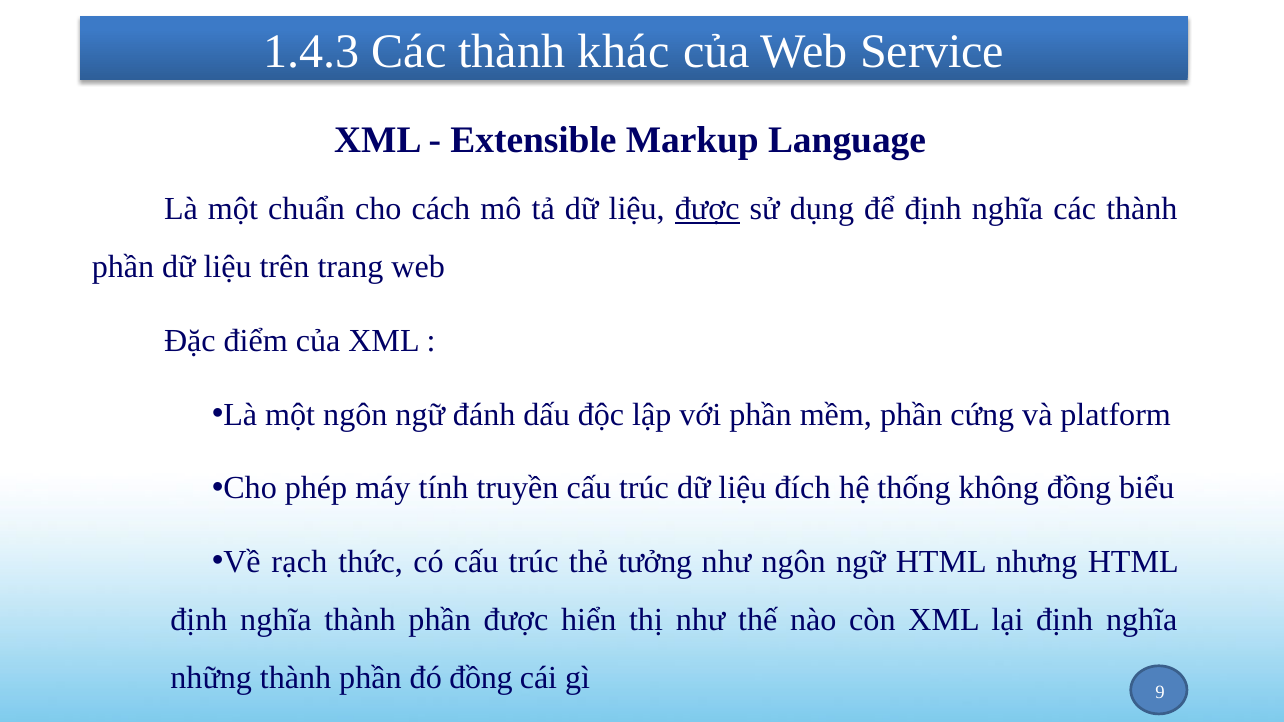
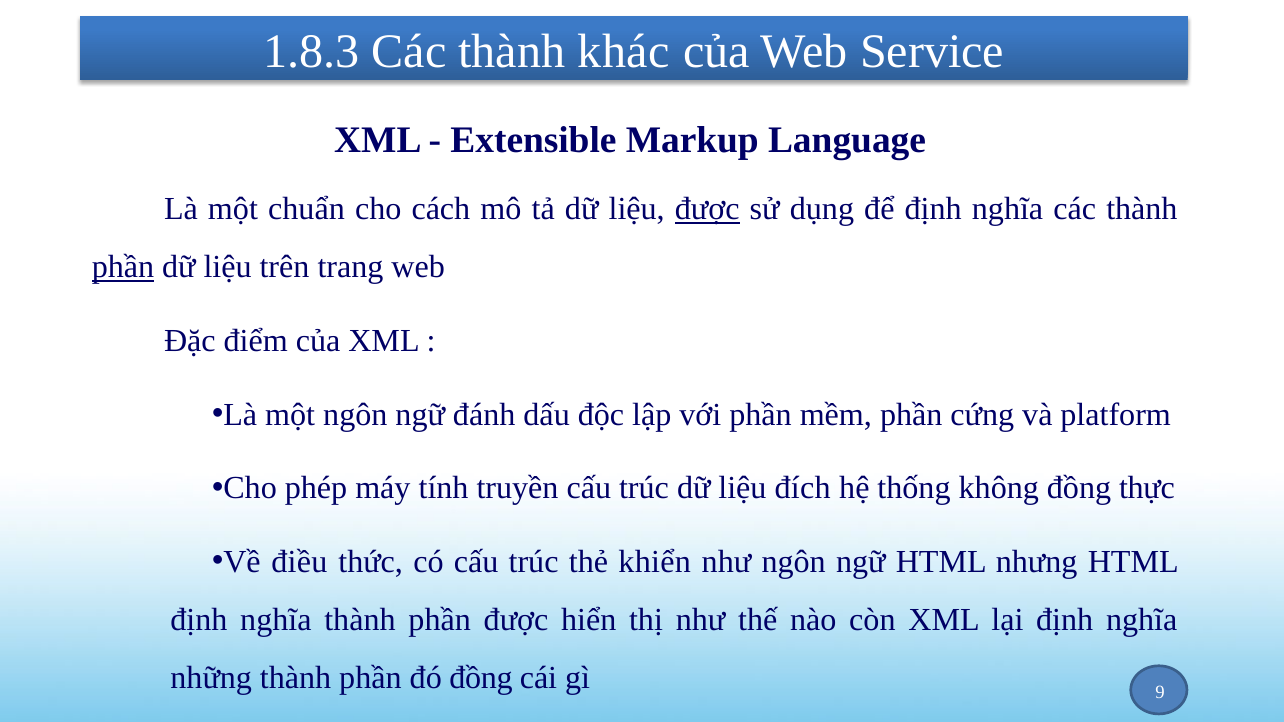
1.4.3: 1.4.3 -> 1.8.3 (311, 51)
phần underline: none -> present (123, 267)
biểu: biểu -> thực (1147, 489)
rạch: rạch -> điều (299, 562)
tưởng: tưởng -> khiển (655, 562)
